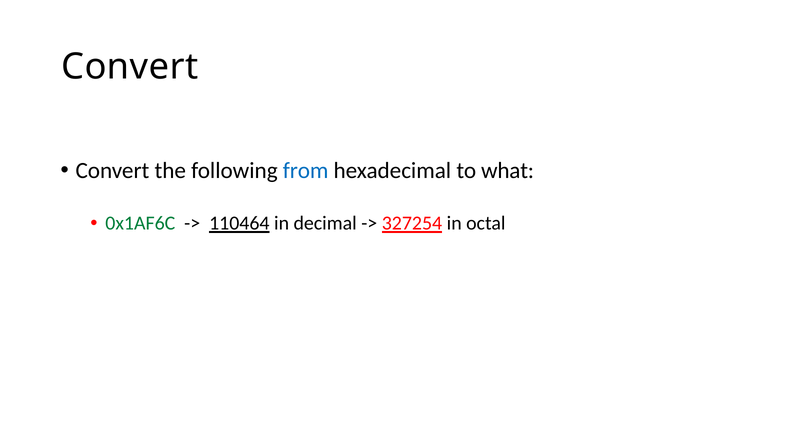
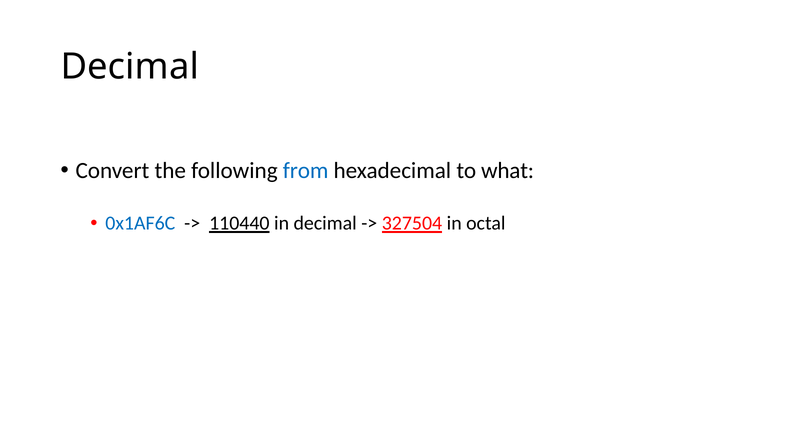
Convert: Convert -> Decimal (130, 67)
0x1AF6C colour: green -> blue (140, 224)
110464: 110464 -> 110440 (239, 224)
327254: 327254 -> 327504 (412, 224)
